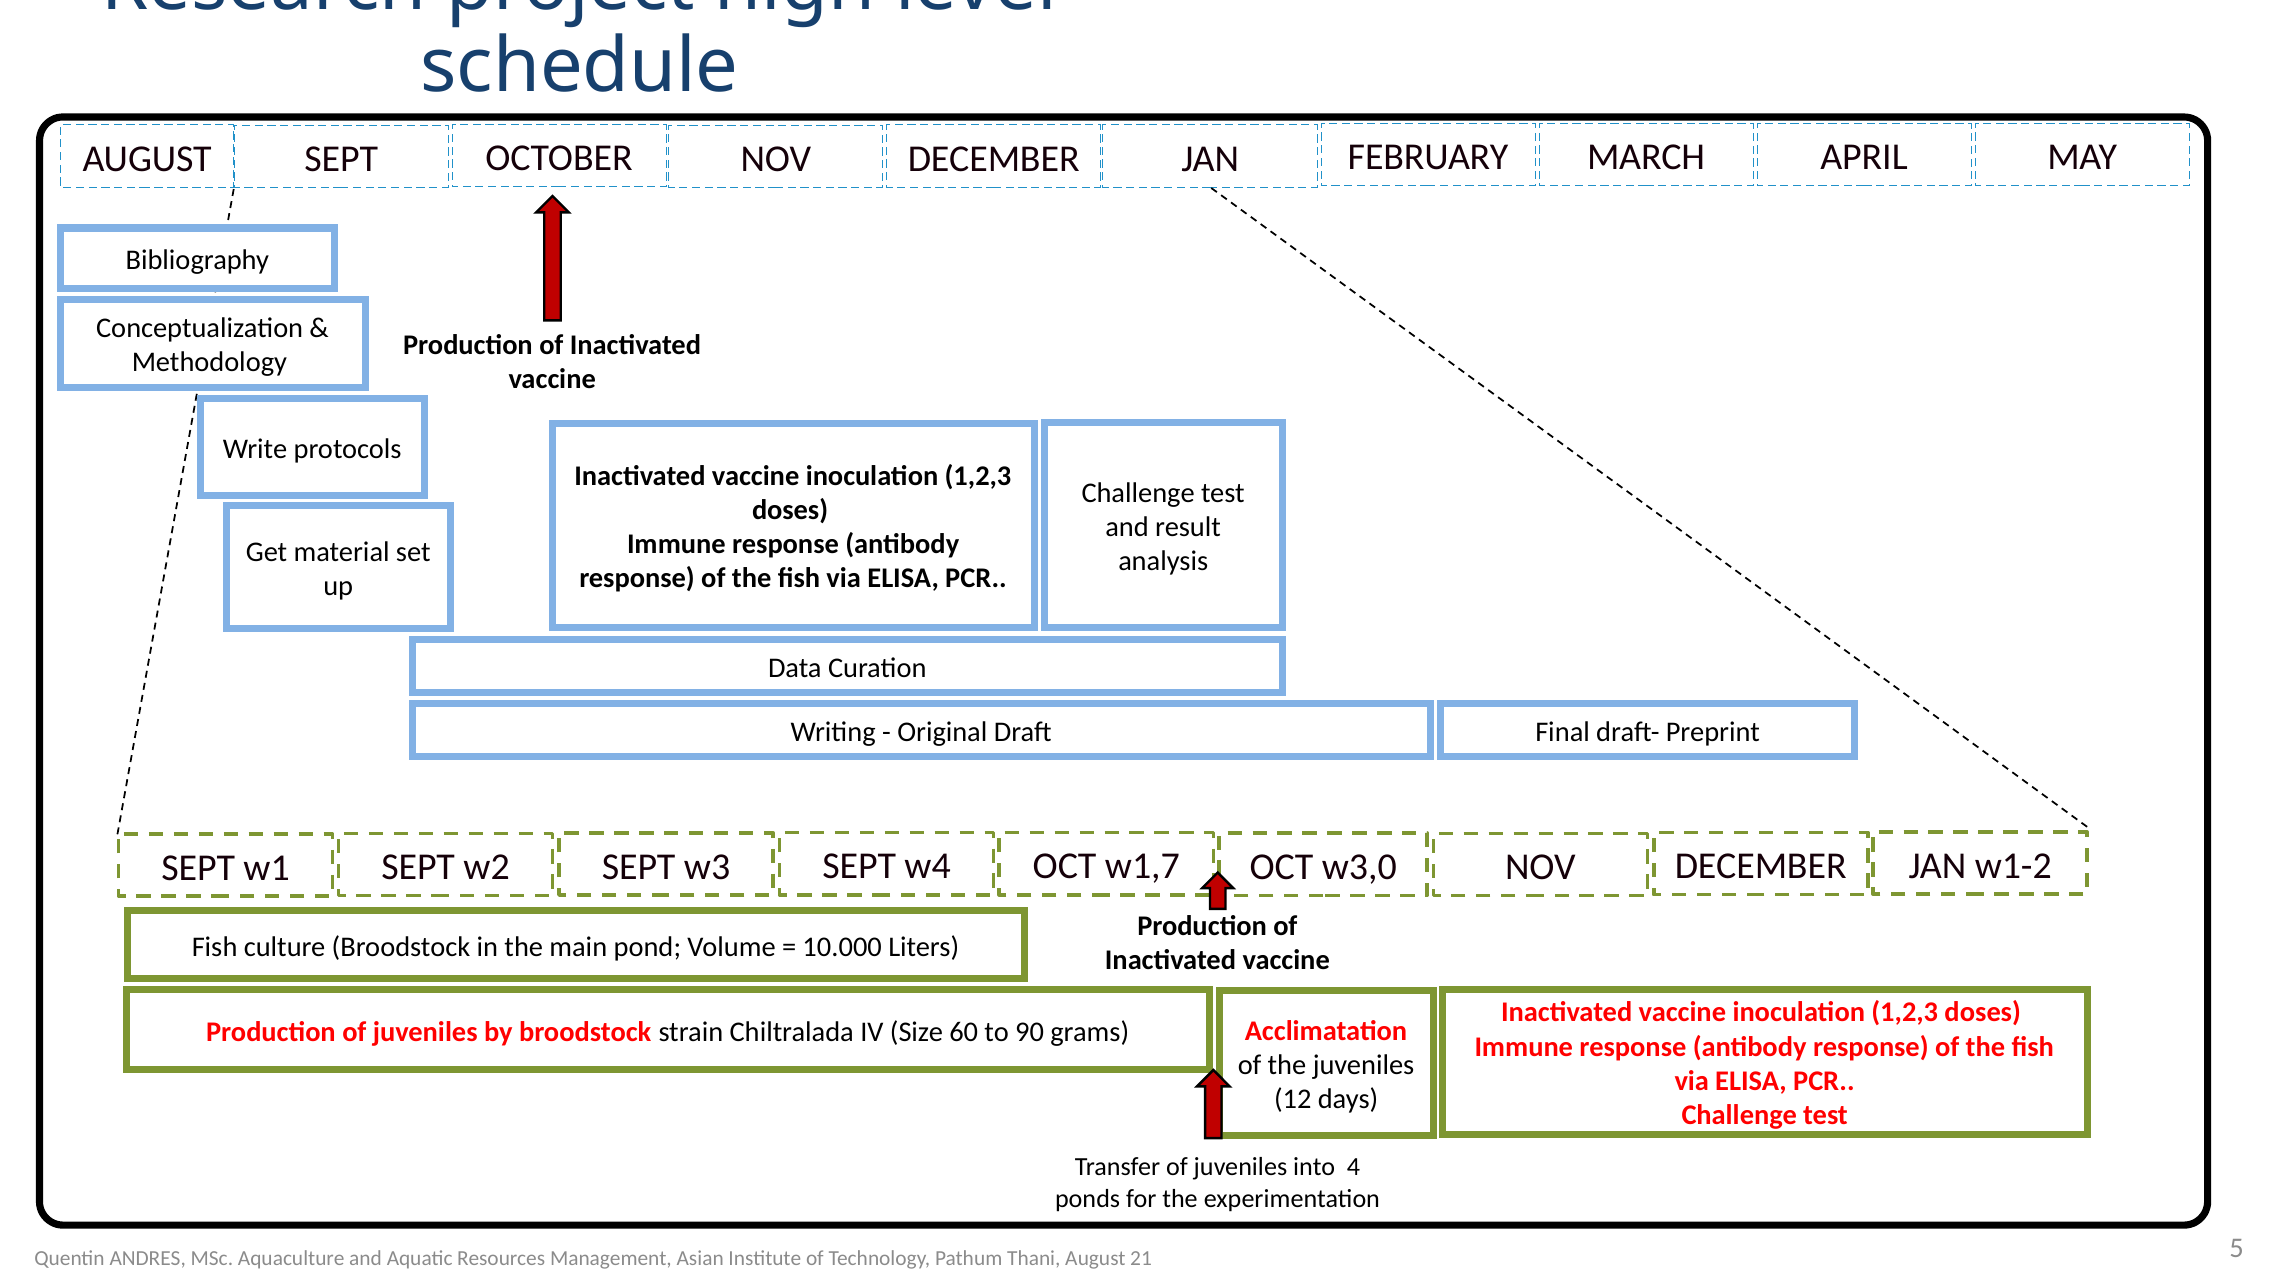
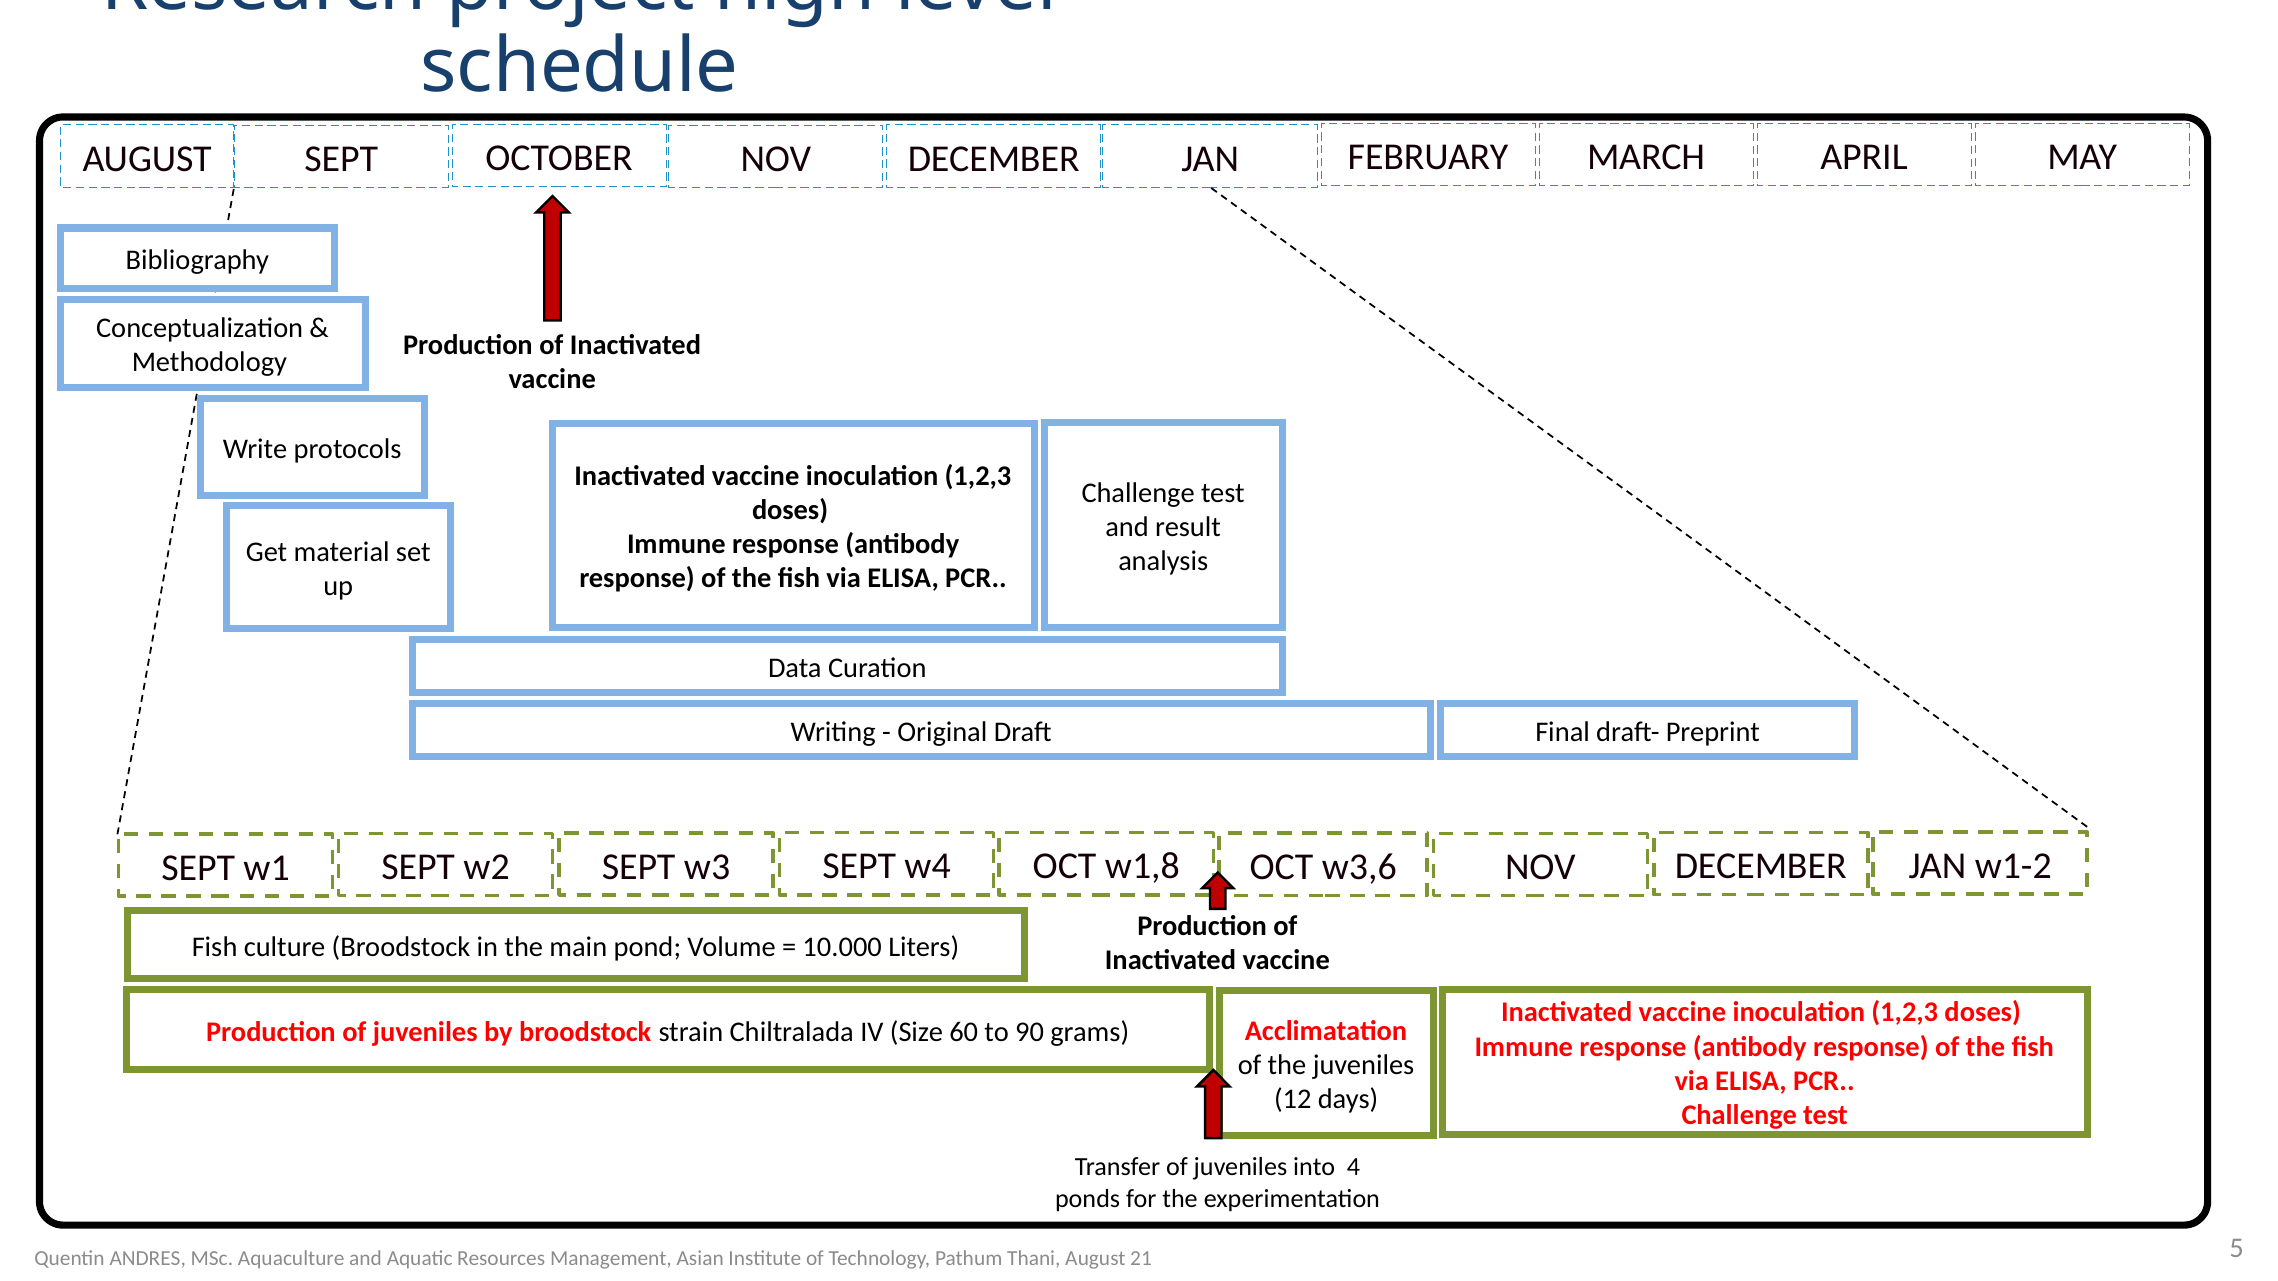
w1,7: w1,7 -> w1,8 (1142, 867)
w3,0: w3,0 -> w3,6 (1359, 867)
